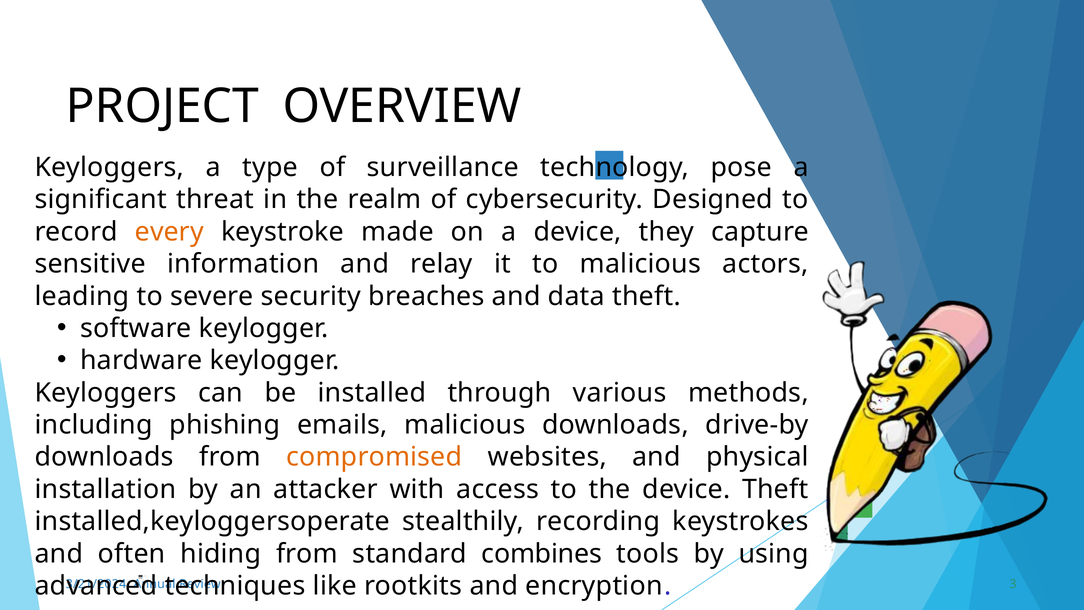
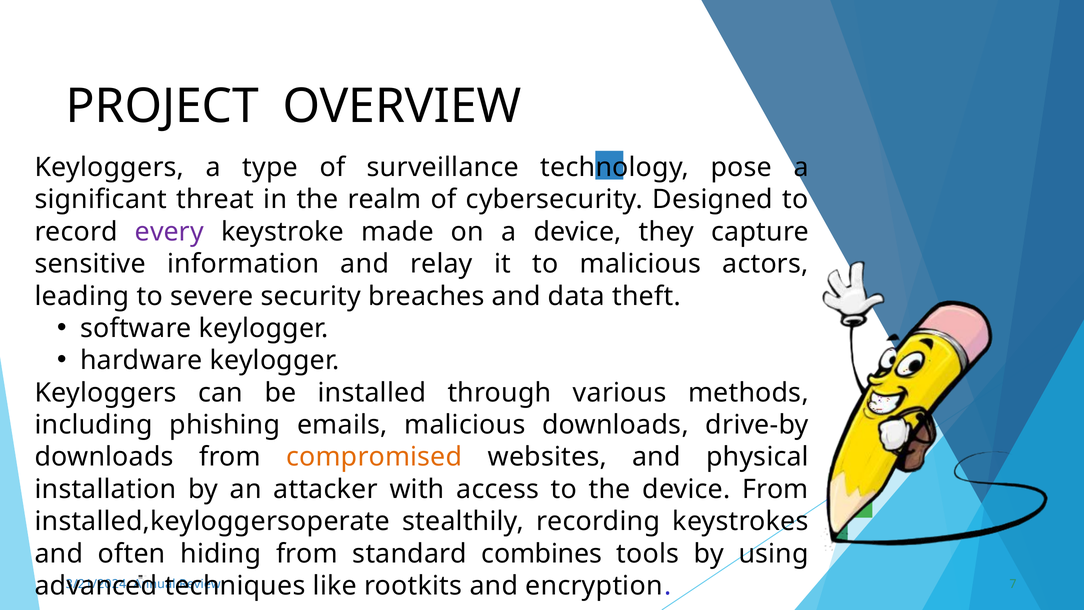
every colour: orange -> purple (169, 232)
device Theft: Theft -> From (775, 489)
3: 3 -> 7 (1013, 584)
